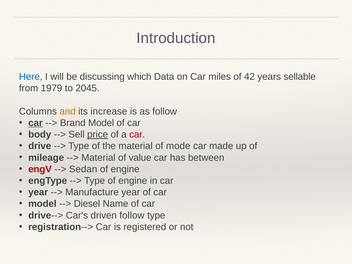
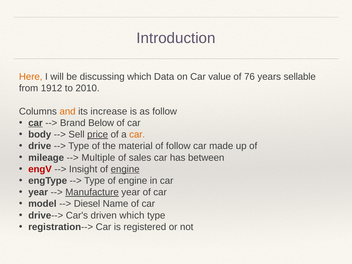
Here colour: blue -> orange (31, 77)
miles: miles -> value (220, 77)
42: 42 -> 76 (249, 77)
1979: 1979 -> 1912 (52, 88)
2045: 2045 -> 2010 (88, 88)
Brand Model: Model -> Below (101, 123)
car colour: red -> orange (137, 134)
of mode: mode -> follow (178, 146)
Material: Material -> Multiple (98, 158)
value: value -> sales (140, 158)
Sedan: Sedan -> Insight (83, 169)
engine underline: none -> present (125, 169)
Manufacture underline: none -> present (92, 192)
driven follow: follow -> which (132, 215)
